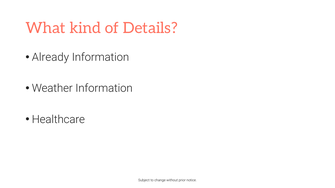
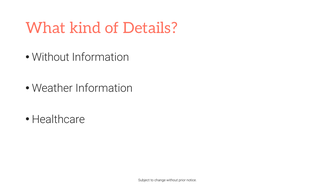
Already: Already -> Without (51, 57)
